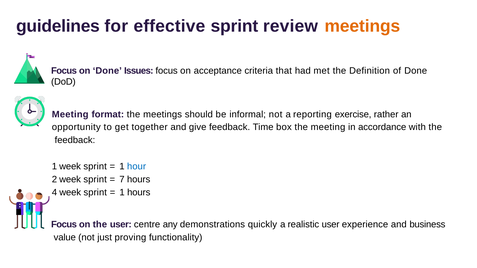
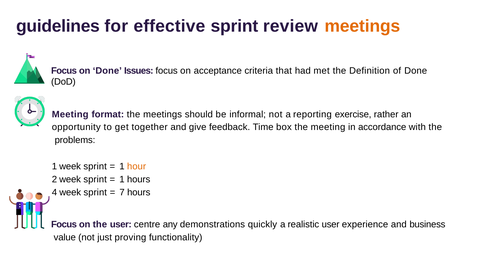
feedback: feedback -> problems (75, 140)
hour colour: blue -> orange (137, 167)
7: 7 -> 1 (122, 180)
1: 1 -> 7 (122, 193)
